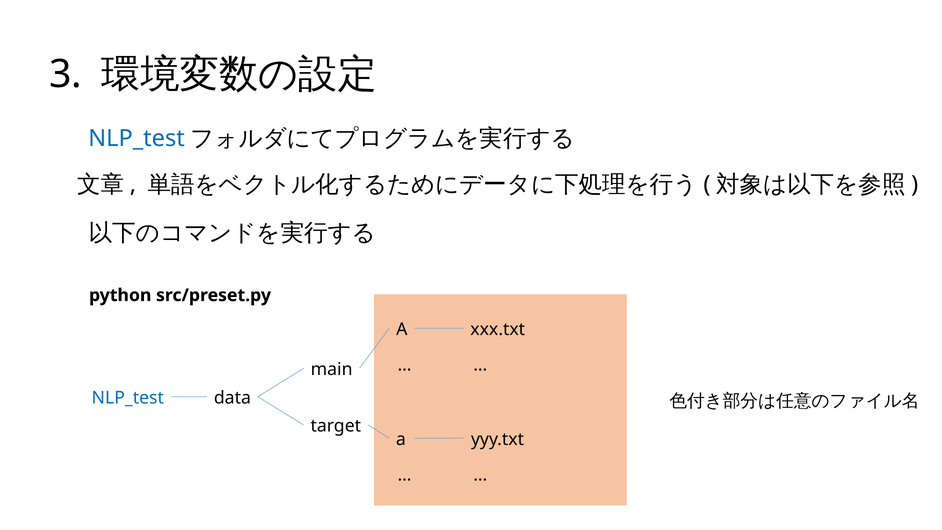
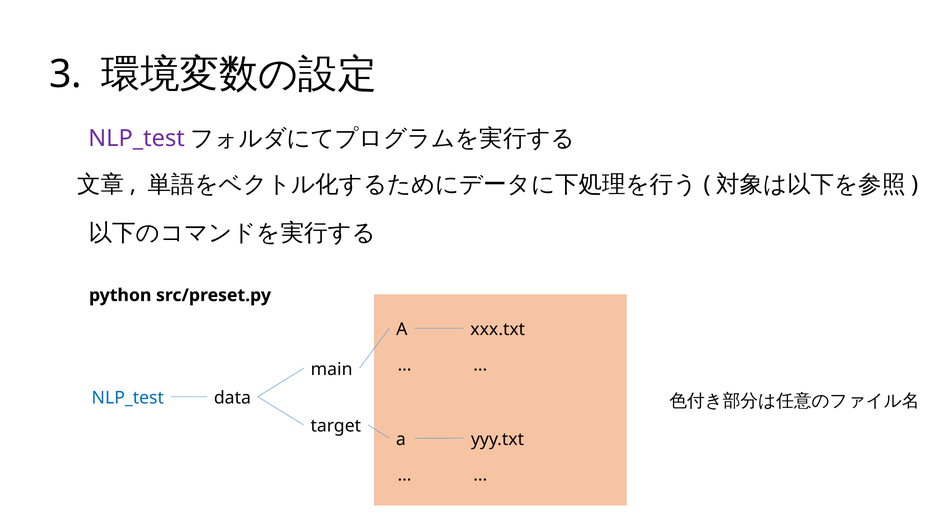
NLP_test colour: blue -> purple (137, 138)
